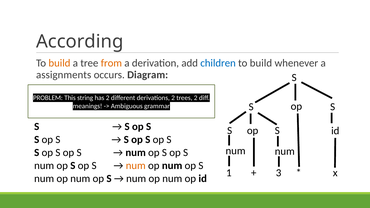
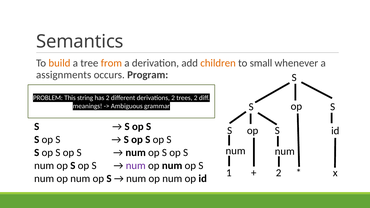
According: According -> Semantics (80, 41)
children colour: blue -> orange (218, 63)
build: build -> small (261, 63)
Diagram: Diagram -> Program (148, 75)
num colour: orange -> purple (136, 166)
3: 3 -> 2 (279, 173)
